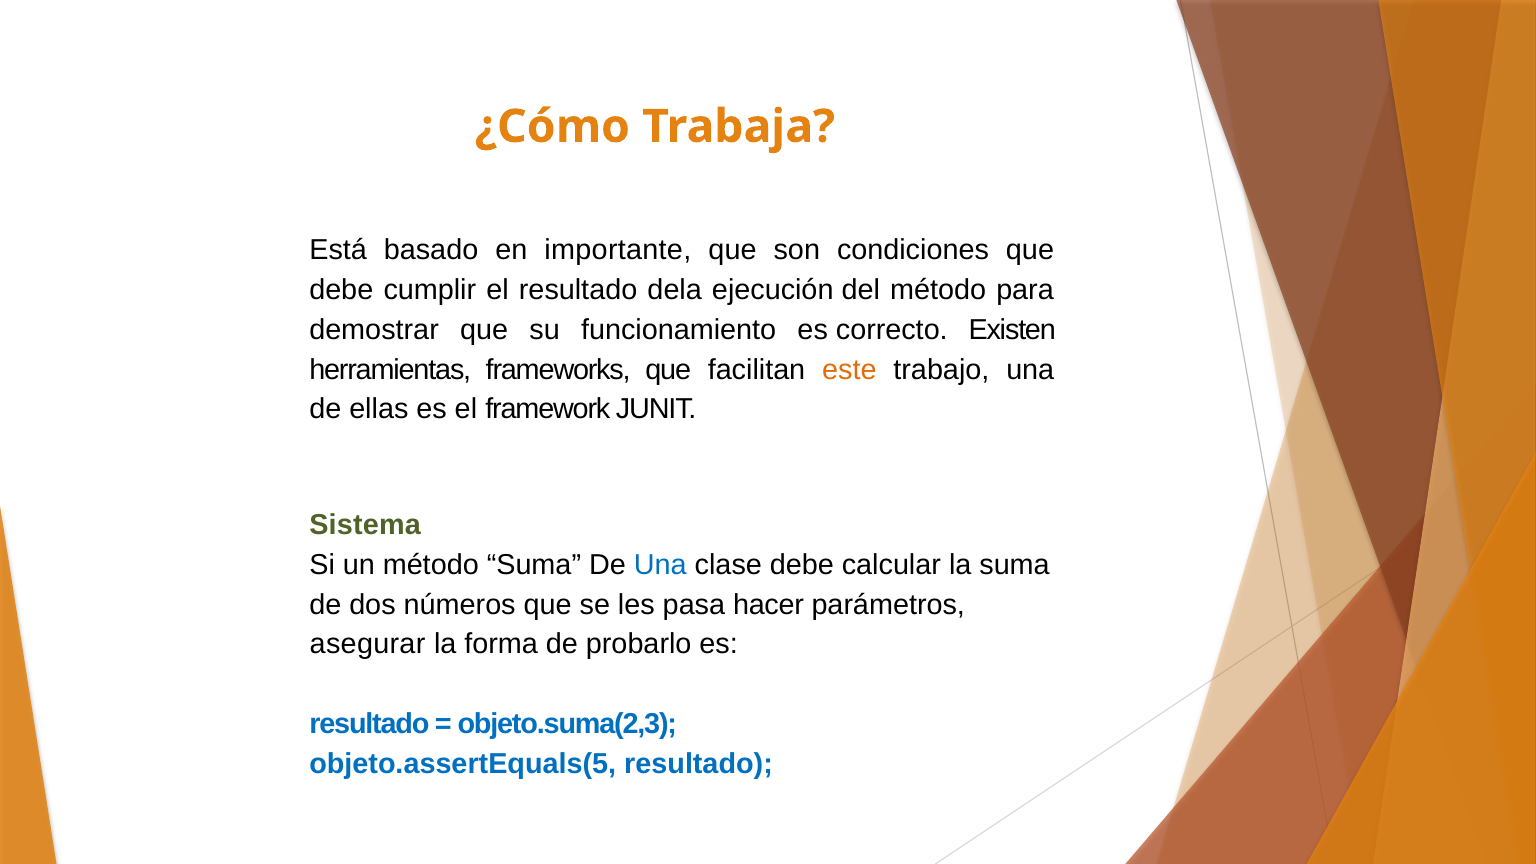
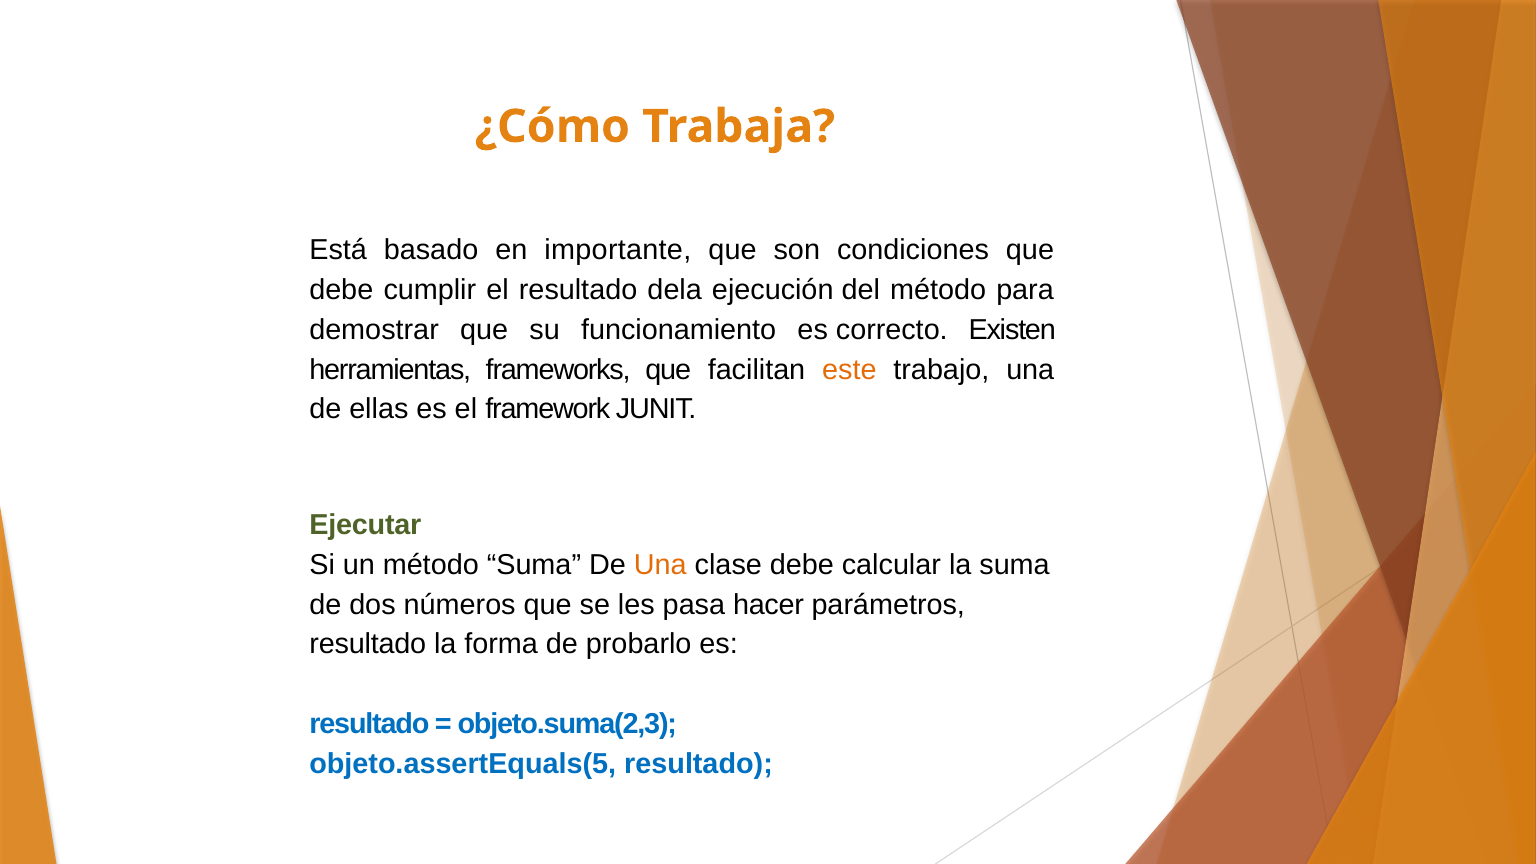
Sistema: Sistema -> Ejecutar (365, 525)
Una colour: blue -> orange (660, 565)
asegurar: asegurar -> resultado (368, 644)
